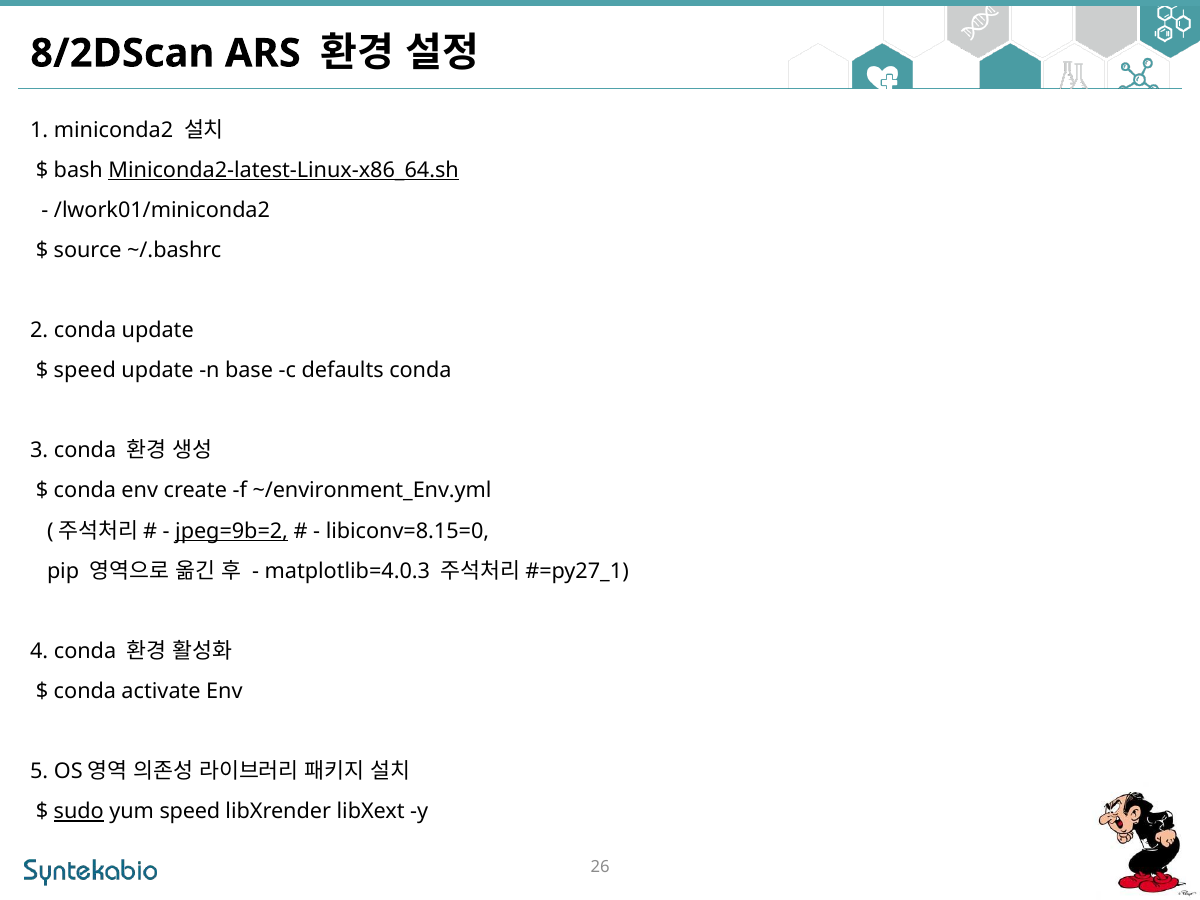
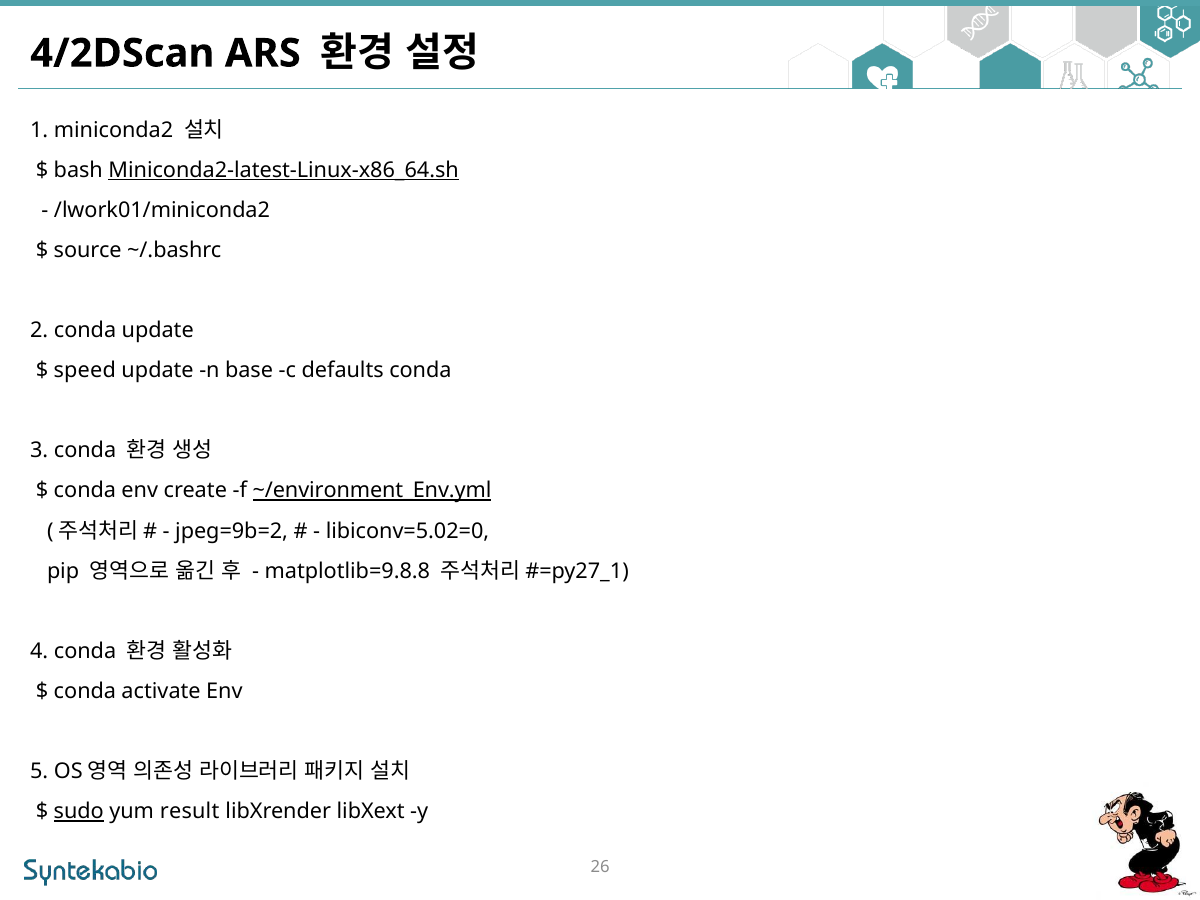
8/2DScan: 8/2DScan -> 4/2DScan (122, 53)
~/environment_Env.yml underline: none -> present (372, 491)
jpeg=9b=2 underline: present -> none (232, 531)
libiconv=8.15=0: libiconv=8.15=0 -> libiconv=5.02=0 (408, 531)
matplotlib=4.0.3: matplotlib=4.0.3 -> matplotlib=9.8.8 (347, 571)
yum speed: speed -> result (190, 812)
